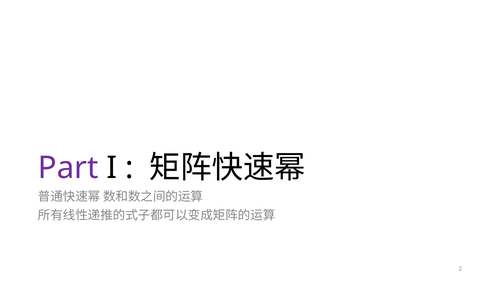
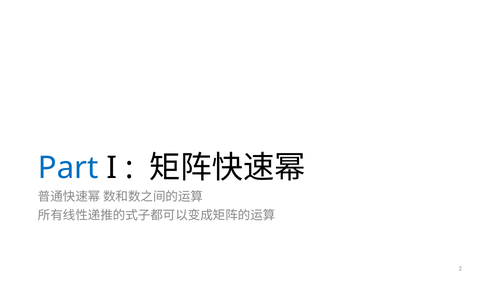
Part colour: purple -> blue (68, 168)
